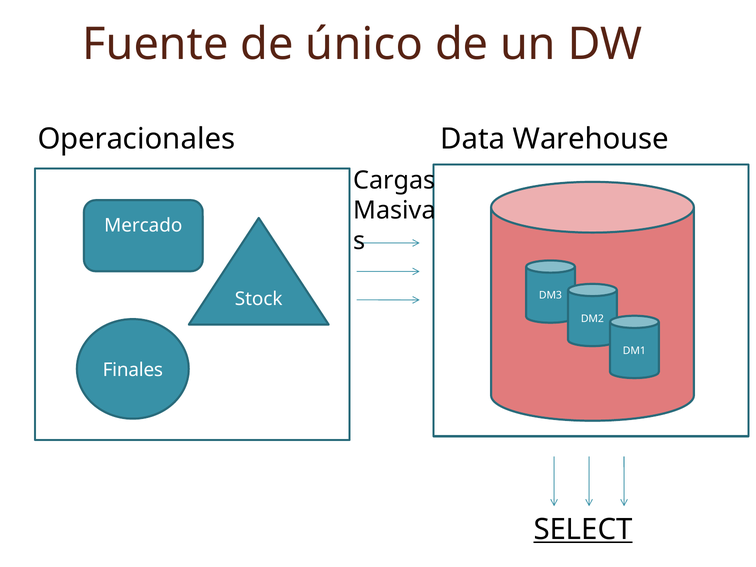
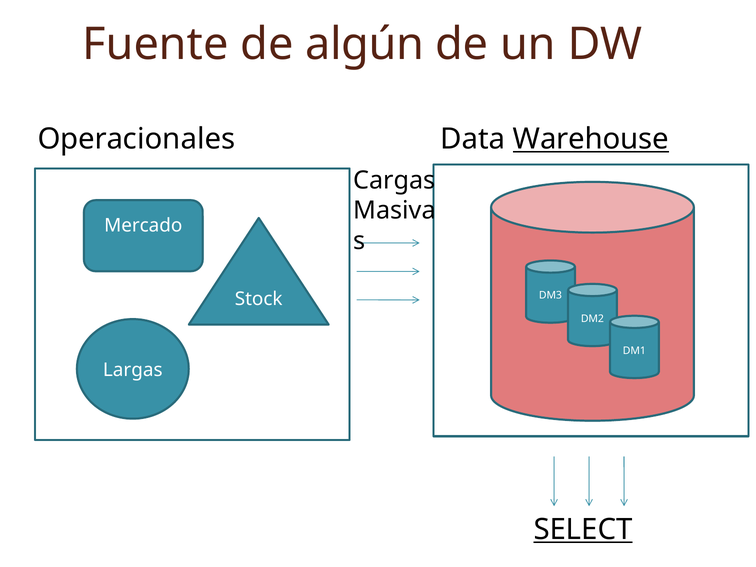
único: único -> algún (365, 44)
Warehouse underline: none -> present (591, 139)
Finales: Finales -> Largas (133, 370)
